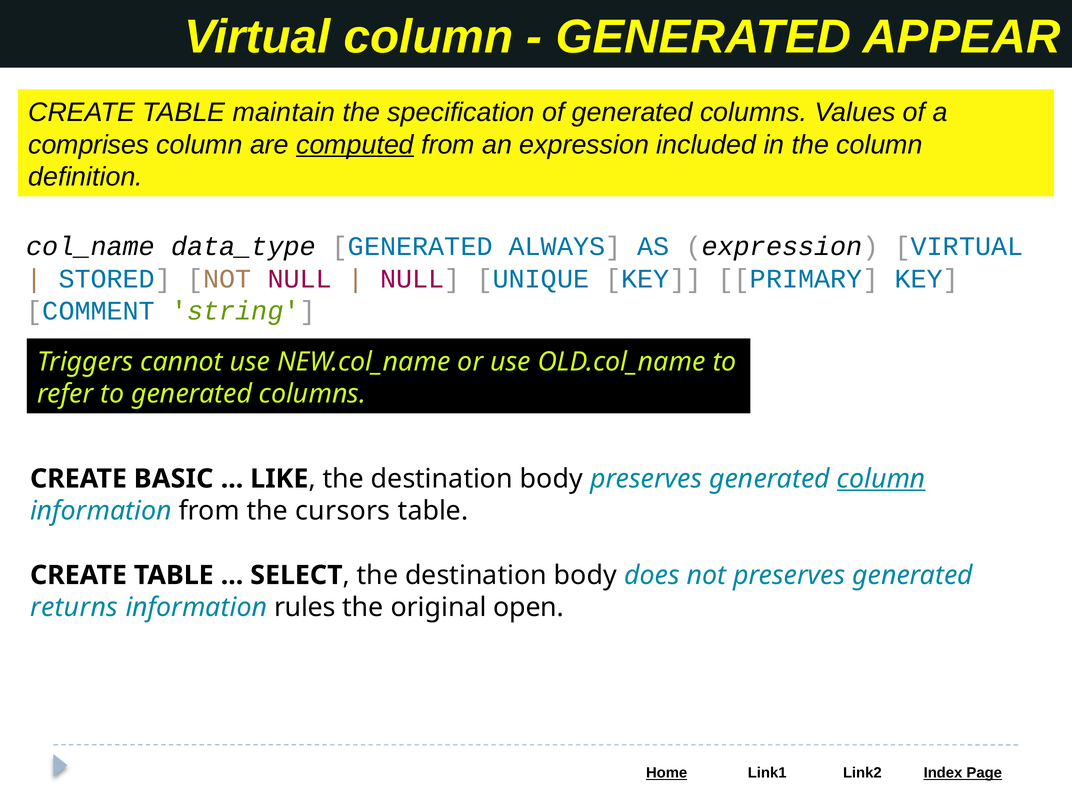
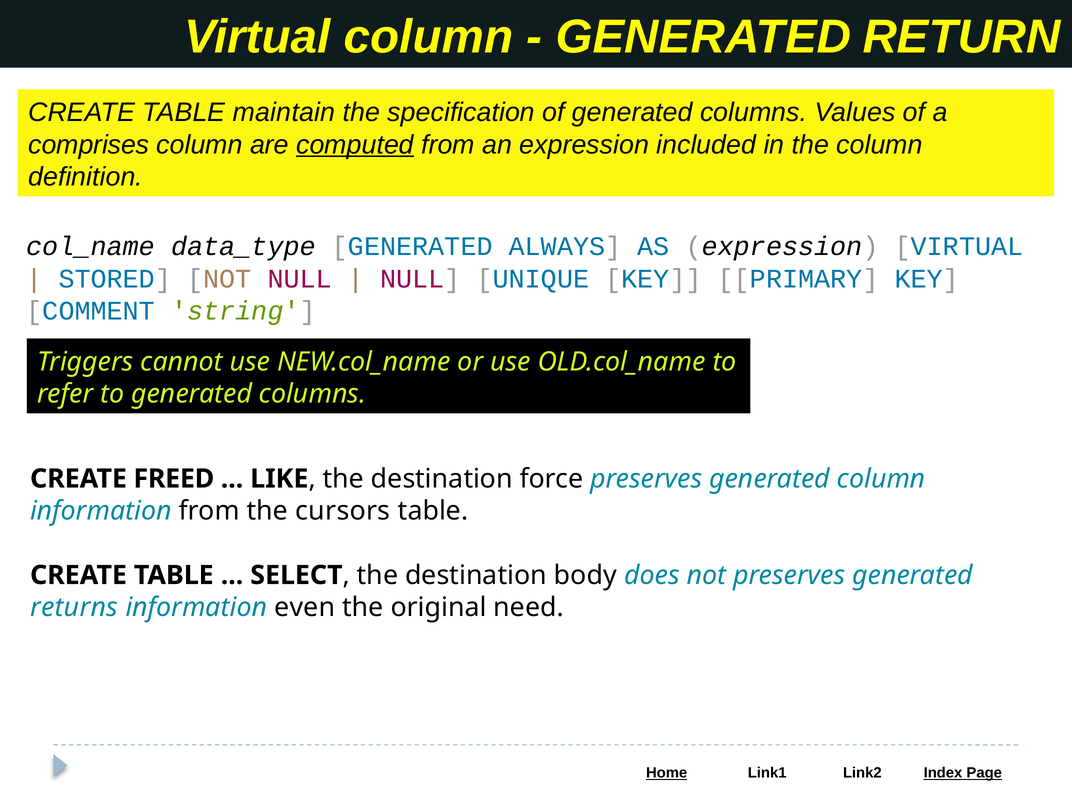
APPEAR: APPEAR -> RETURN (962, 37)
BASIC: BASIC -> FREED (174, 479)
body: body -> force (551, 479)
column underline: present -> none (881, 479)
rules: rules -> even (305, 607)
open: open -> need (529, 607)
